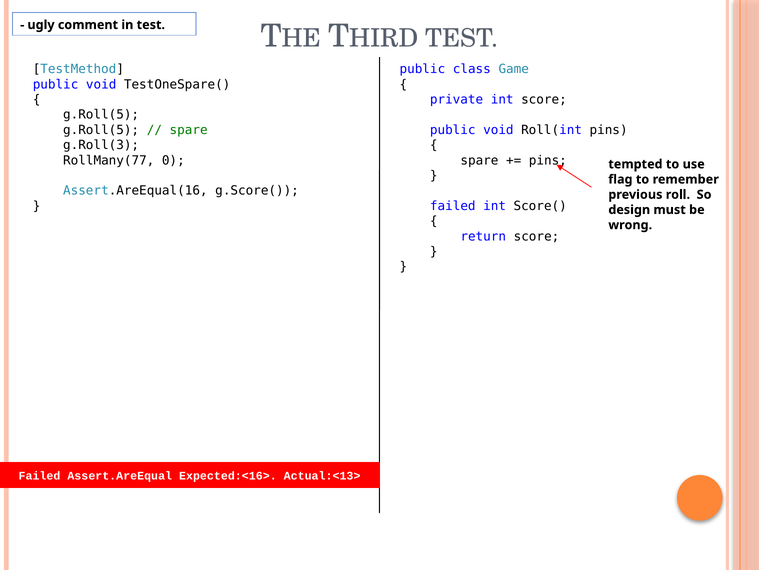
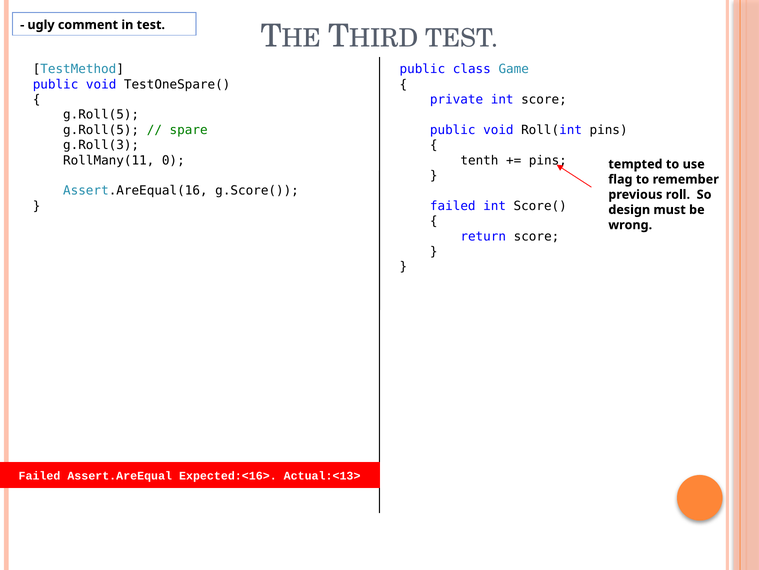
RollMany(77: RollMany(77 -> RollMany(11 (109, 160)
spare: spare -> tenth (479, 160)
